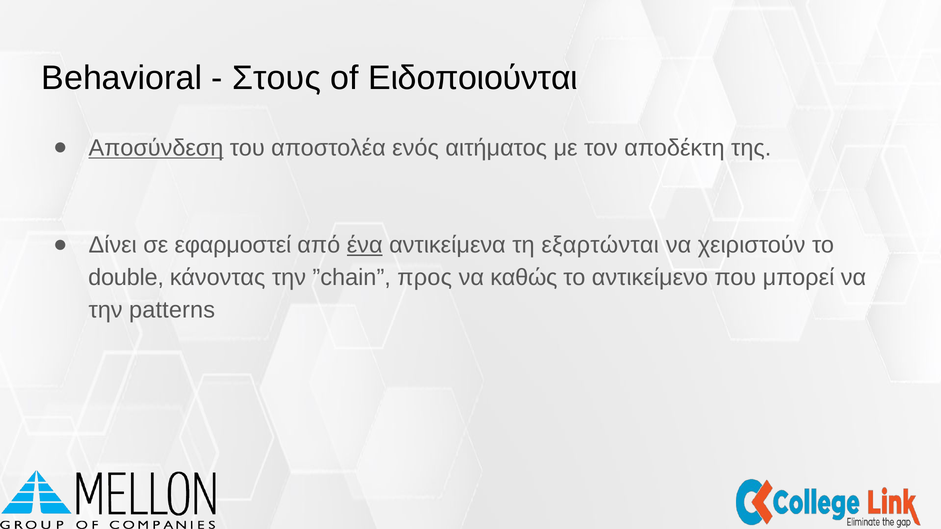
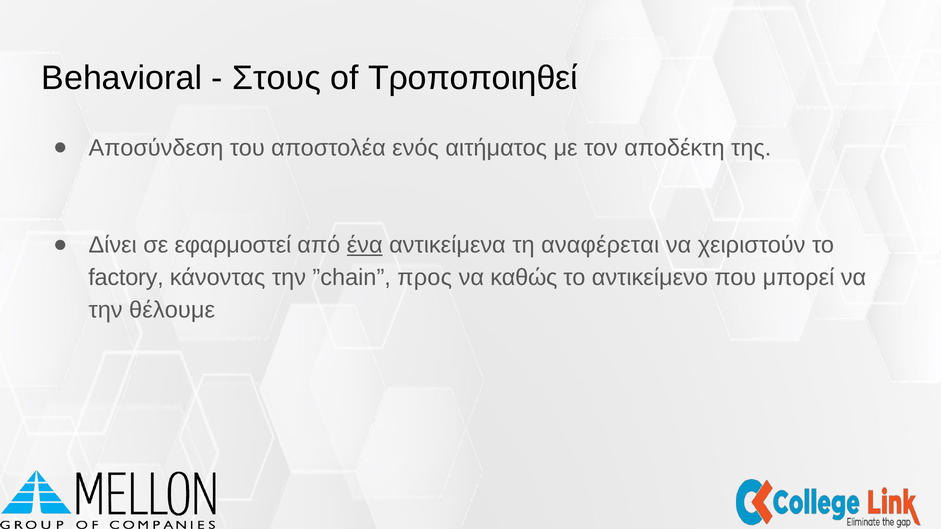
Ειδοποιούνται: Ειδοποιούνται -> Τροποποιηθεί (473, 78)
Αποσύνδεση underline: present -> none (156, 148)
εξαρτώνται: εξαρτώνται -> αναφέρεται (600, 245)
double: double -> factory (126, 278)
patterns: patterns -> θέλουμε (172, 310)
